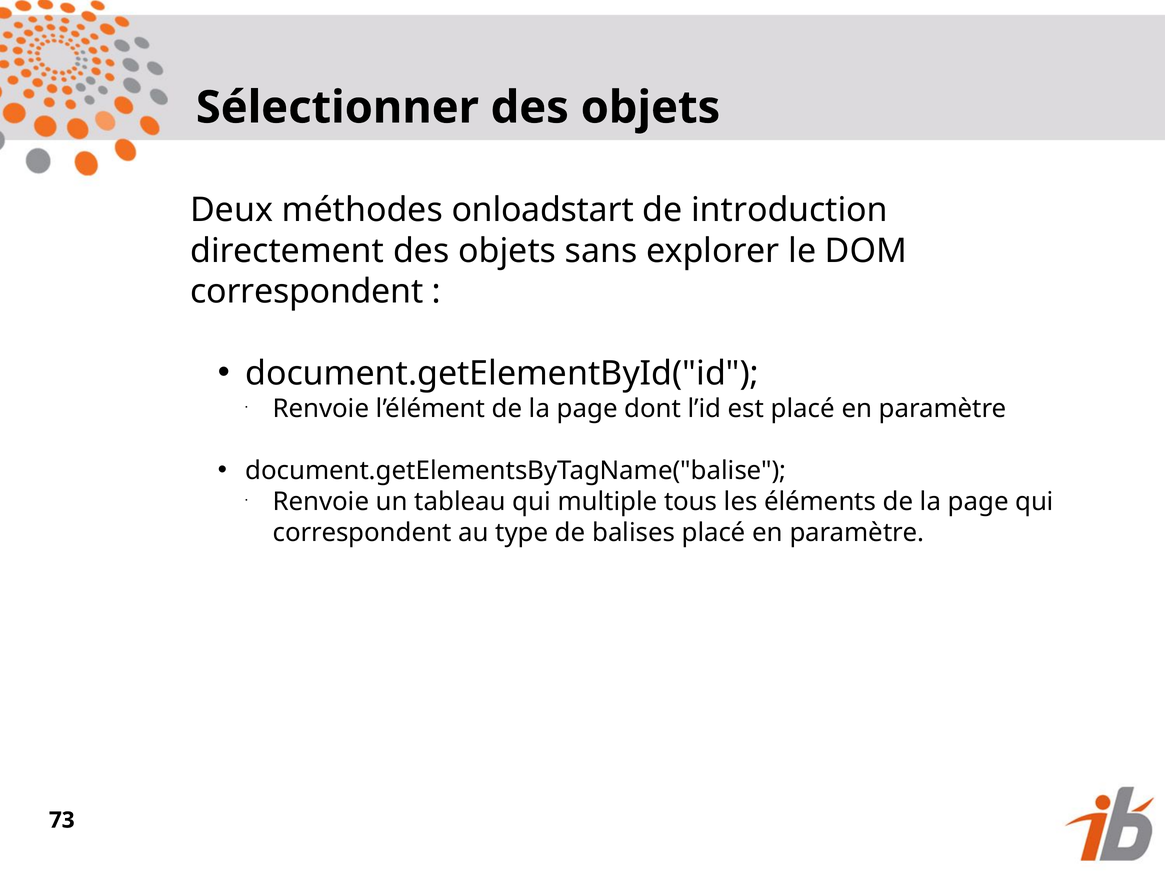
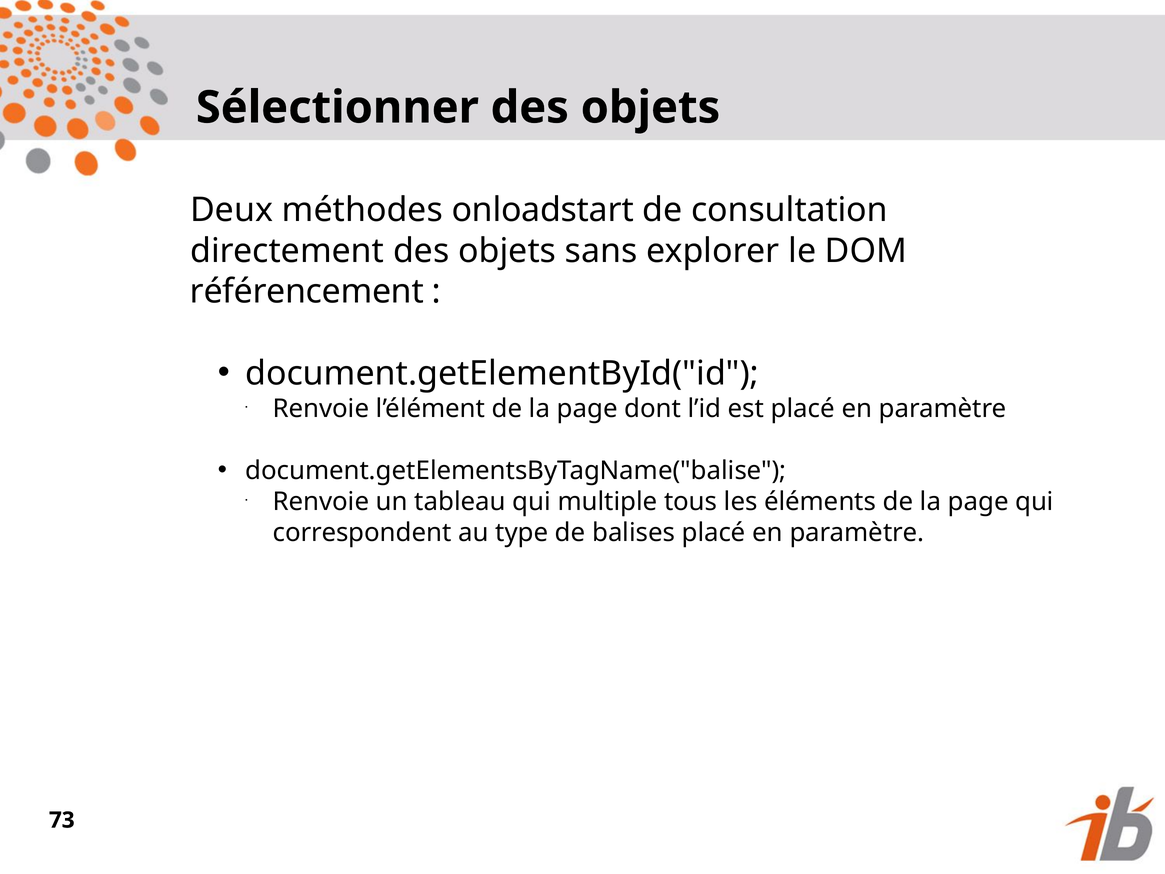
introduction: introduction -> consultation (790, 210)
correspondent: correspondent -> référencement (307, 292)
